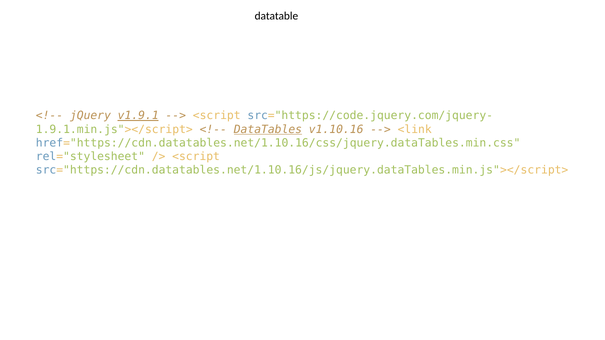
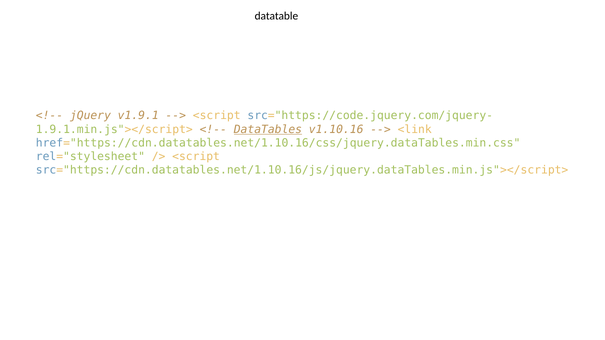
v1.9.1 underline: present -> none (138, 116)
